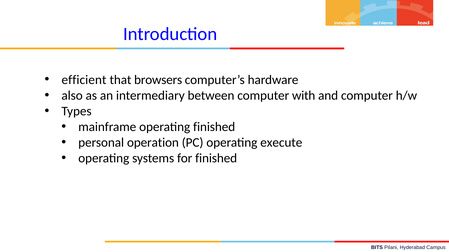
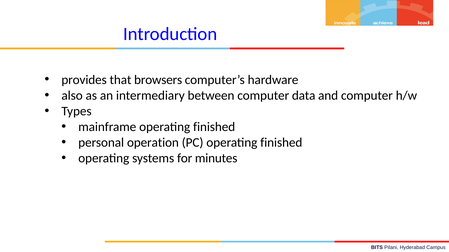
efficient: efficient -> provides (84, 80)
with: with -> data (304, 96)
PC operating execute: execute -> finished (281, 143)
for finished: finished -> minutes (216, 159)
